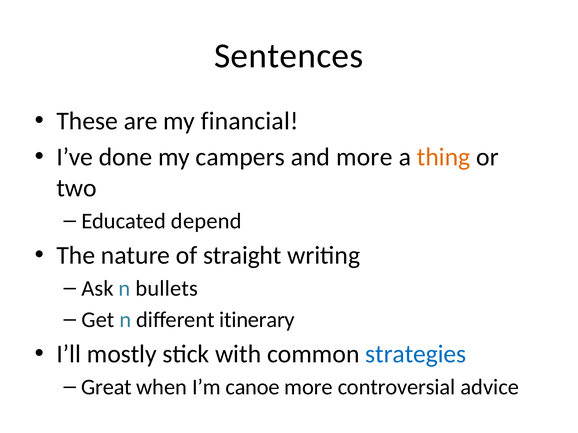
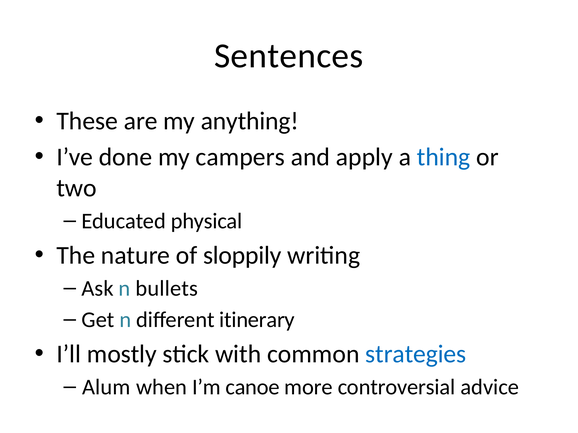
financial: financial -> anything (250, 121)
and more: more -> apply (364, 157)
thing colour: orange -> blue (444, 157)
depend: depend -> physical (207, 221)
straight: straight -> sloppily (242, 256)
Great: Great -> Alum (106, 388)
